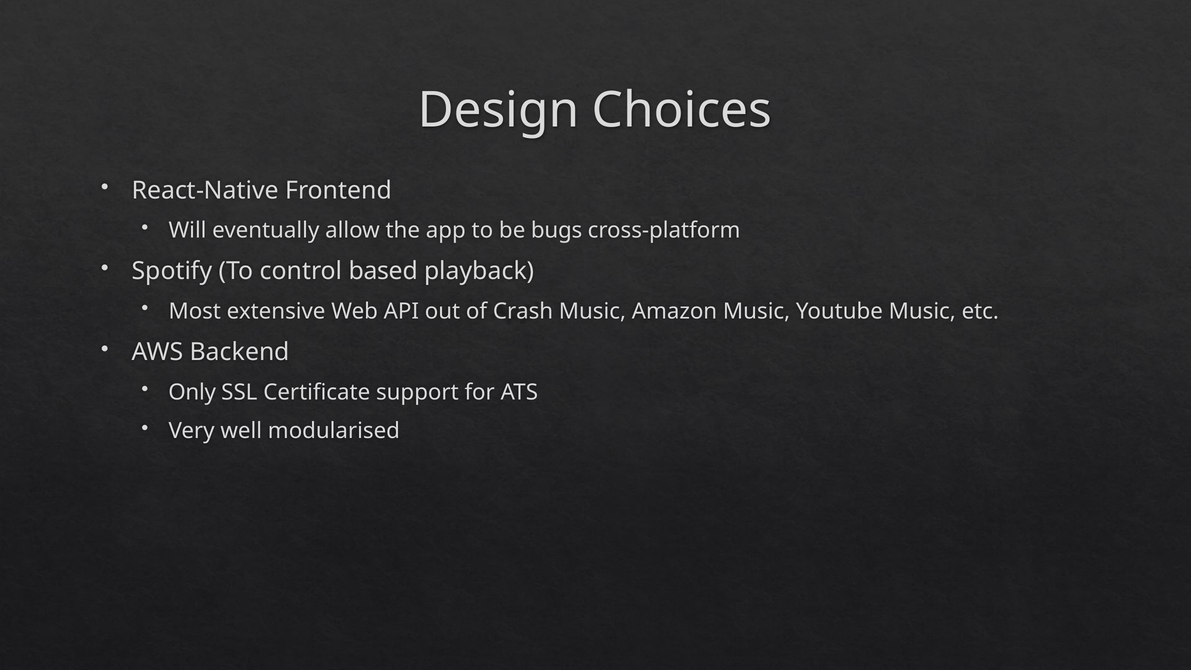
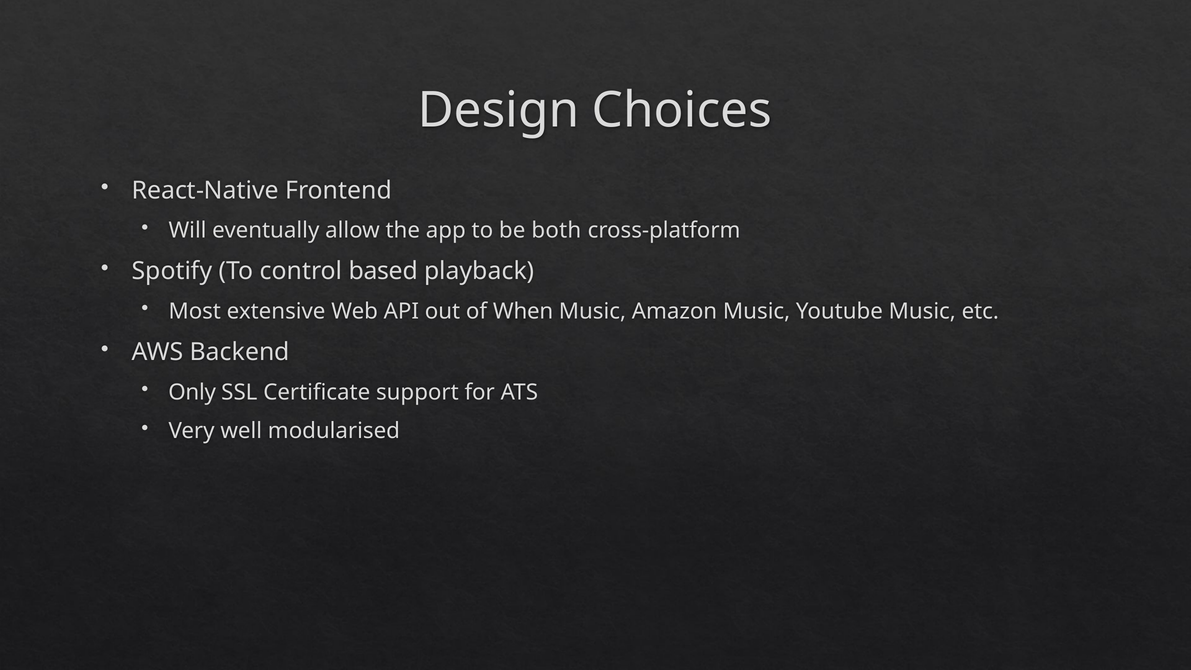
bugs: bugs -> both (556, 230)
Crash: Crash -> When (523, 311)
